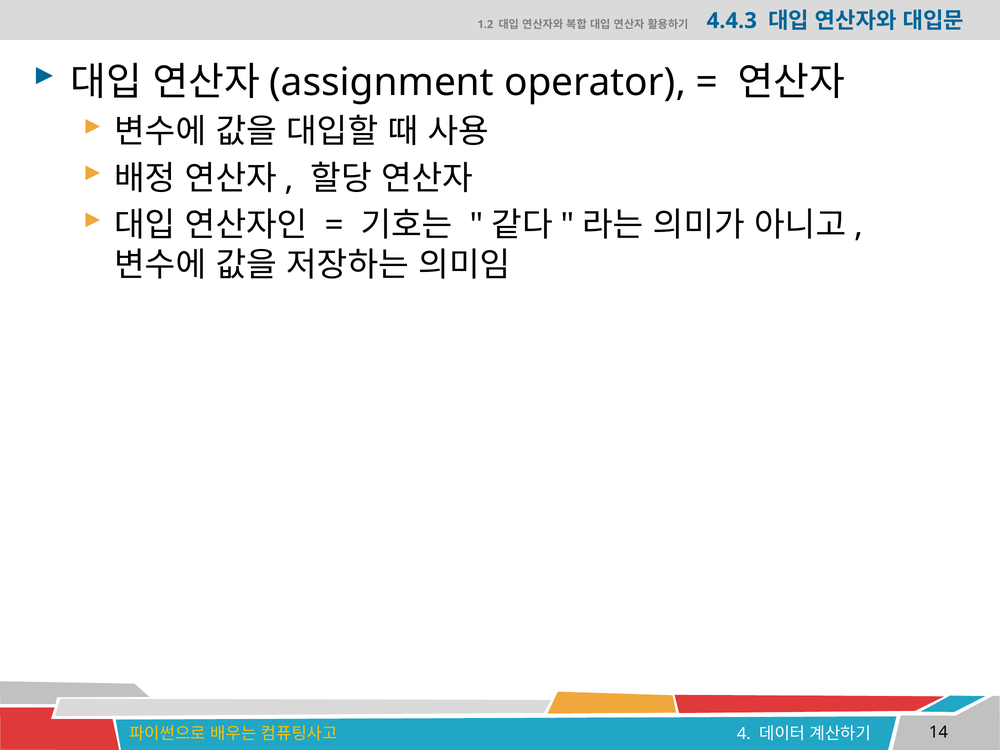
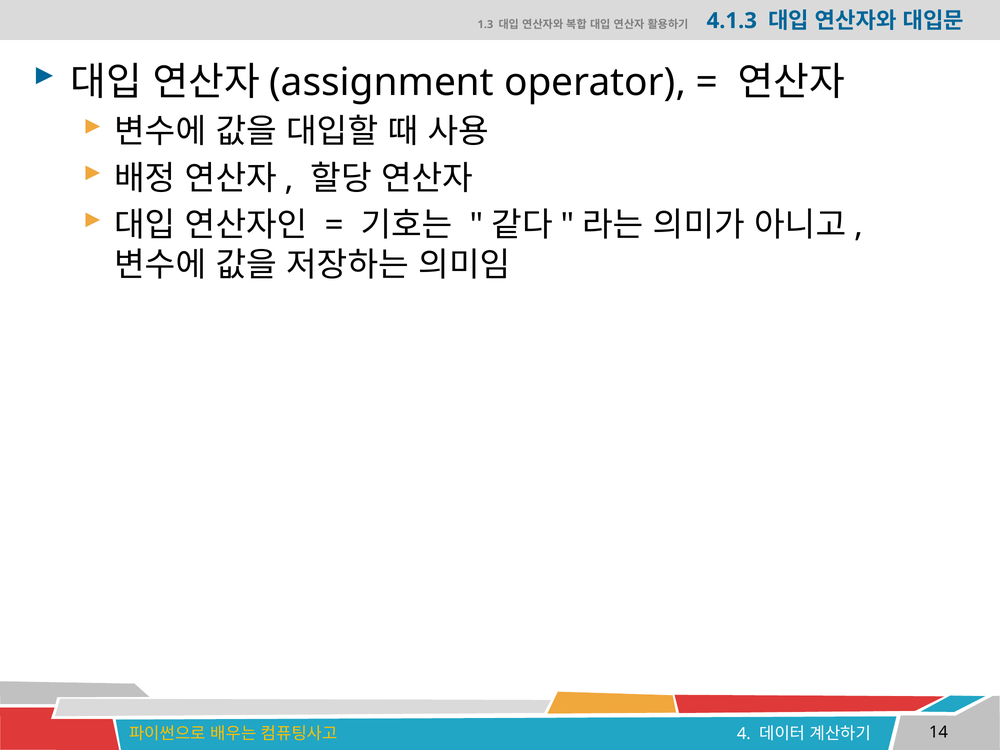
1.2: 1.2 -> 1.3 (485, 24)
4.4.3: 4.4.3 -> 4.1.3 (732, 21)
